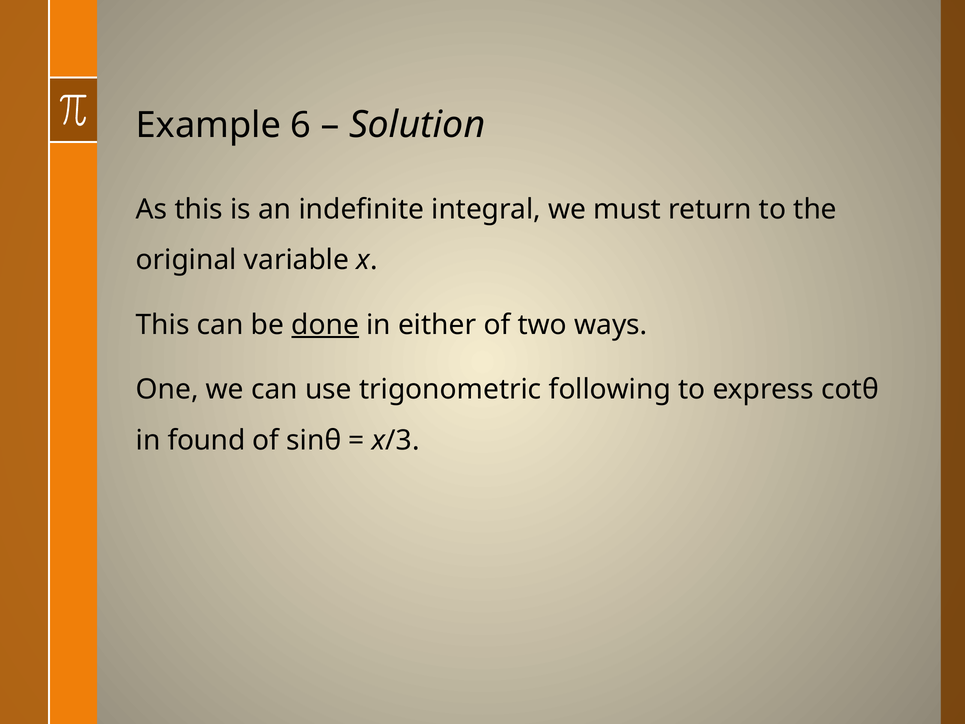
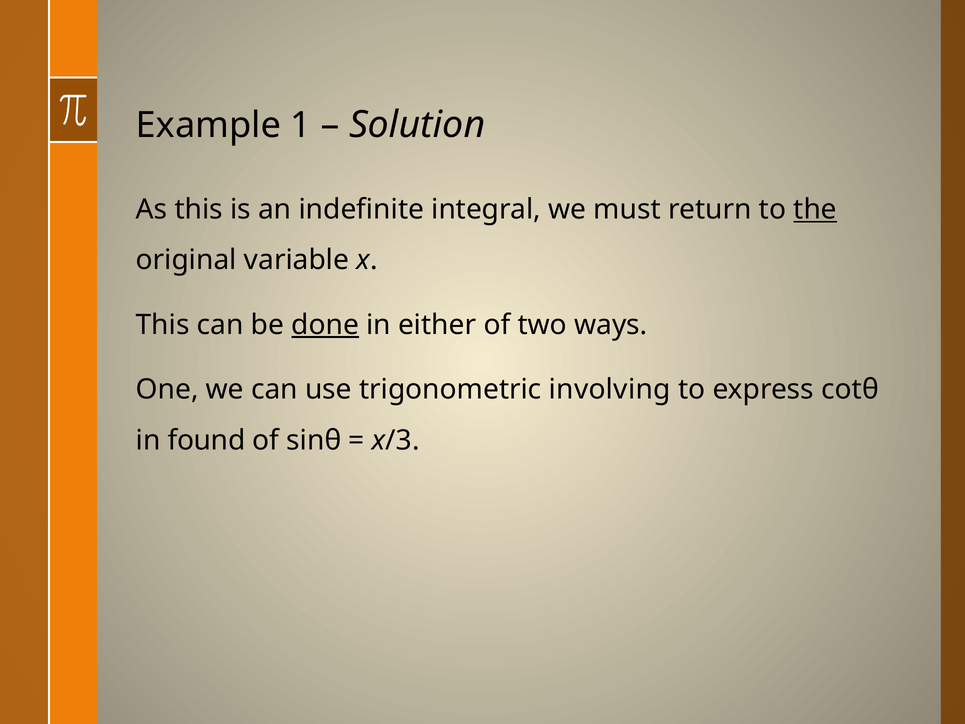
6: 6 -> 1 (301, 125)
the underline: none -> present (815, 209)
following: following -> involving (610, 389)
